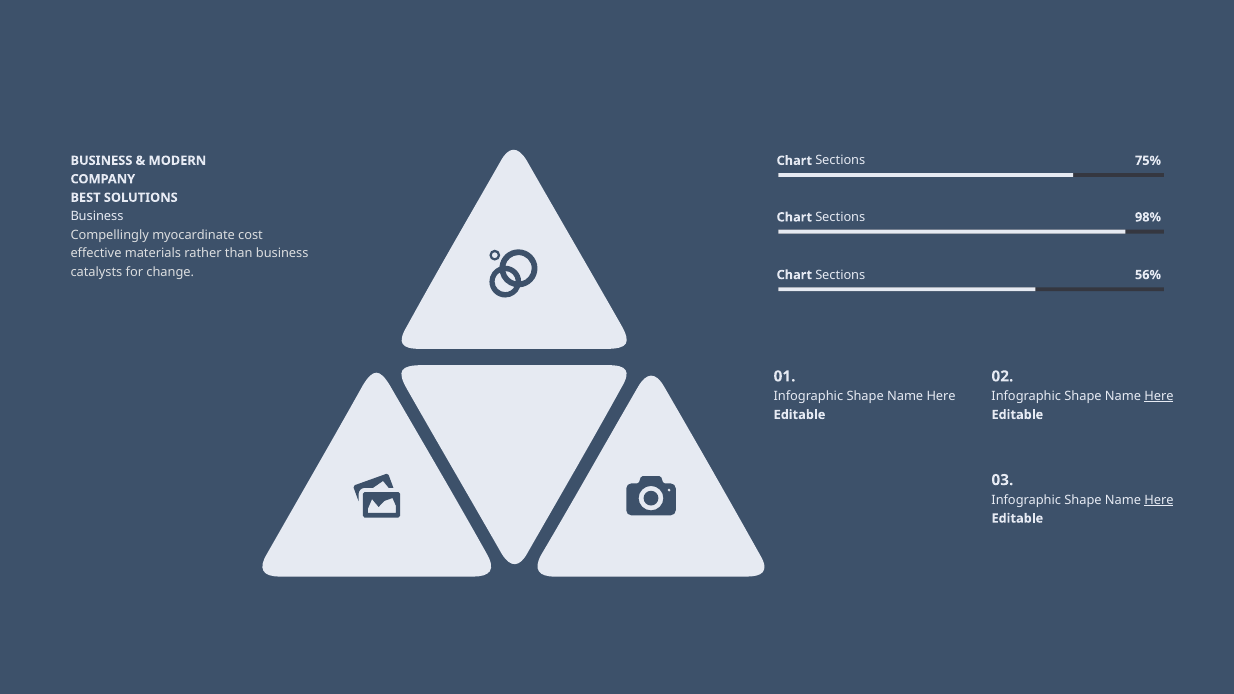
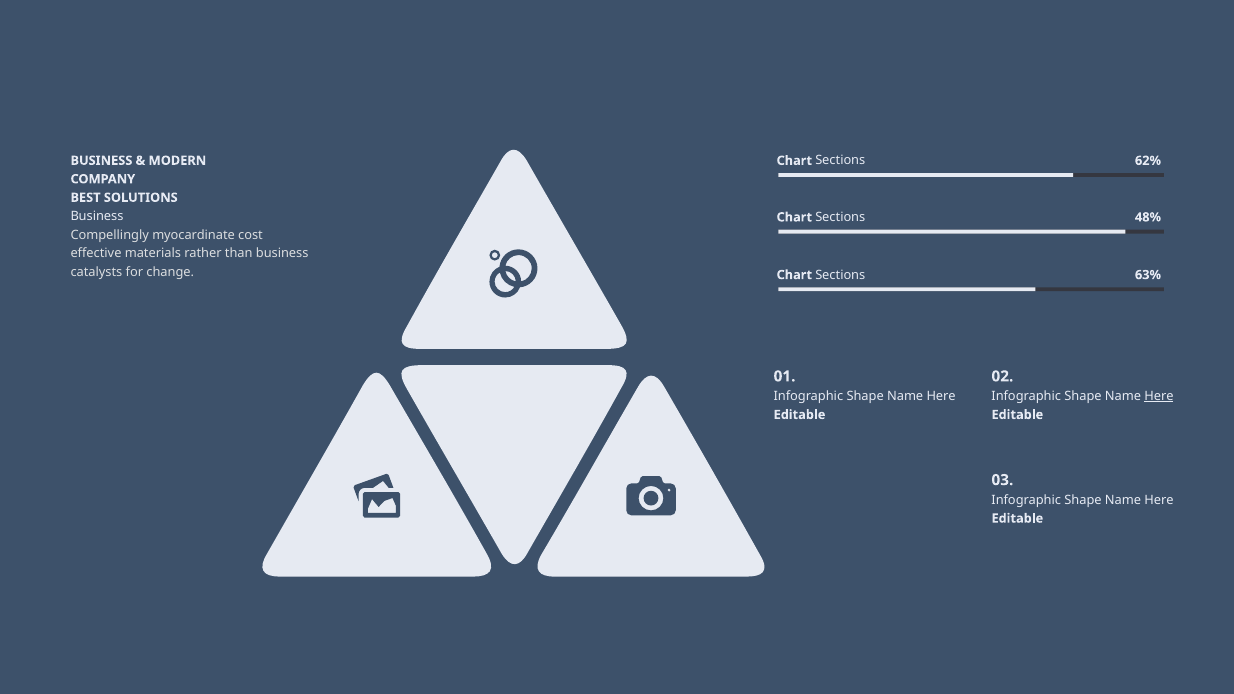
75%: 75% -> 62% (1148, 161)
98%: 98% -> 48% (1148, 217)
56%: 56% -> 63% (1148, 275)
Here underline: present -> none (1159, 500)
